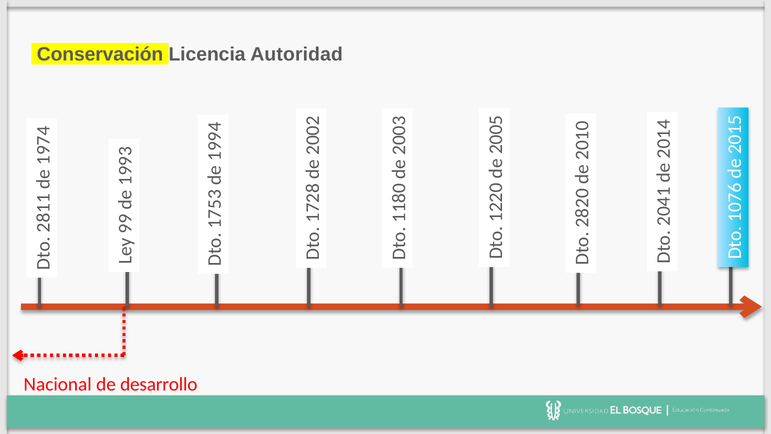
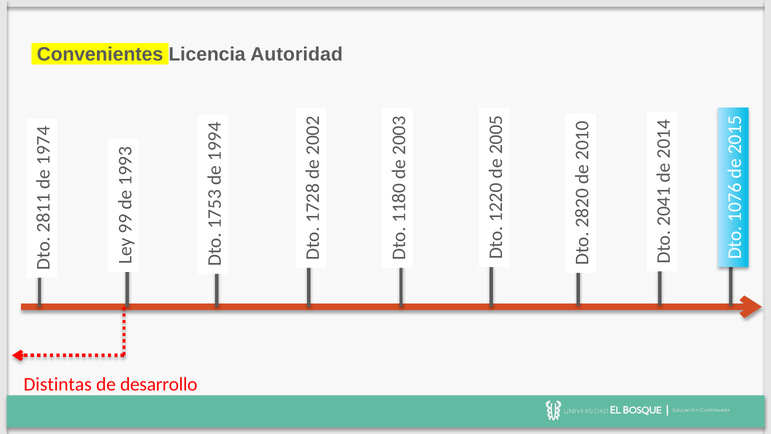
Conservación: Conservación -> Convenientes (100, 54)
Nacional: Nacional -> Distintas (58, 384)
